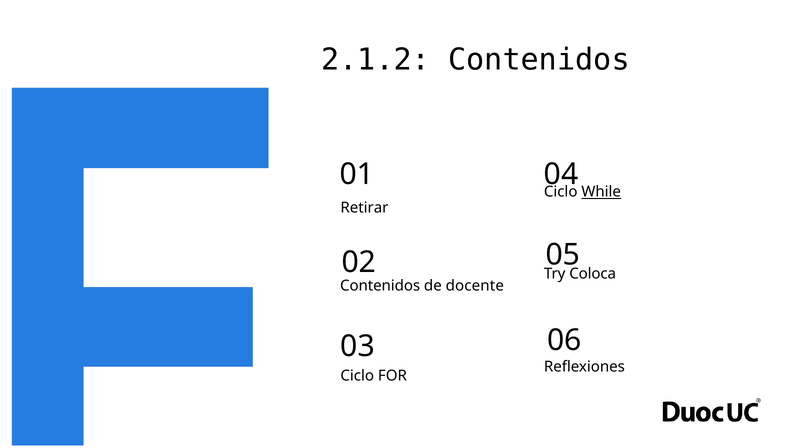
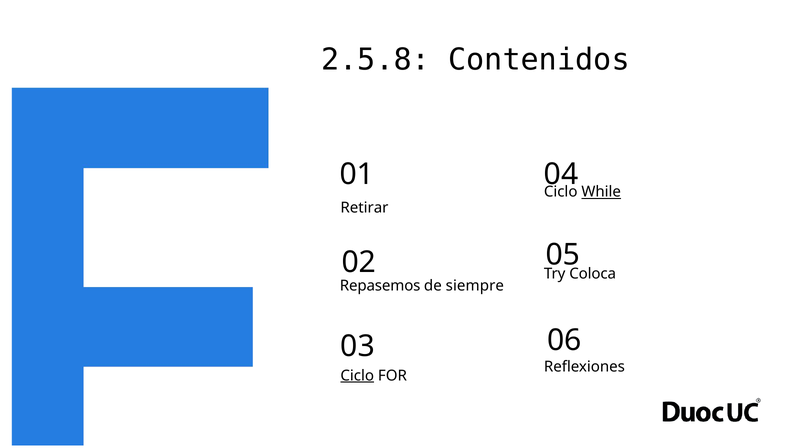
2.1.2: 2.1.2 -> 2.5.8 (376, 60)
Contenidos: Contenidos -> Repasemos (380, 286)
docente: docente -> siempre (475, 286)
Ciclo underline: none -> present (357, 375)
